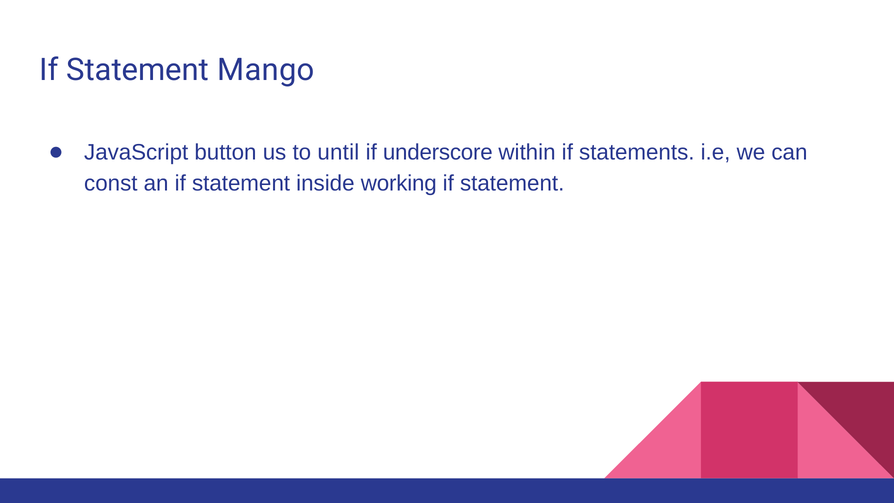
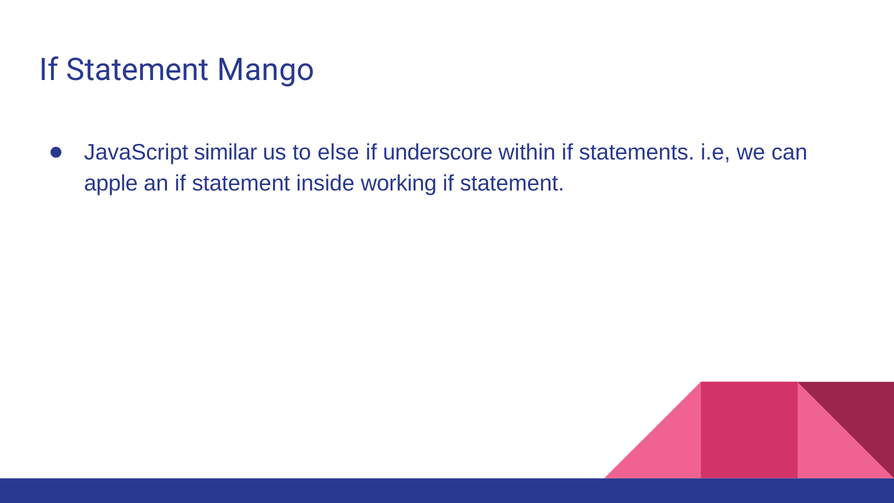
button: button -> similar (226, 152)
until: until -> else (338, 152)
const: const -> apple (111, 183)
